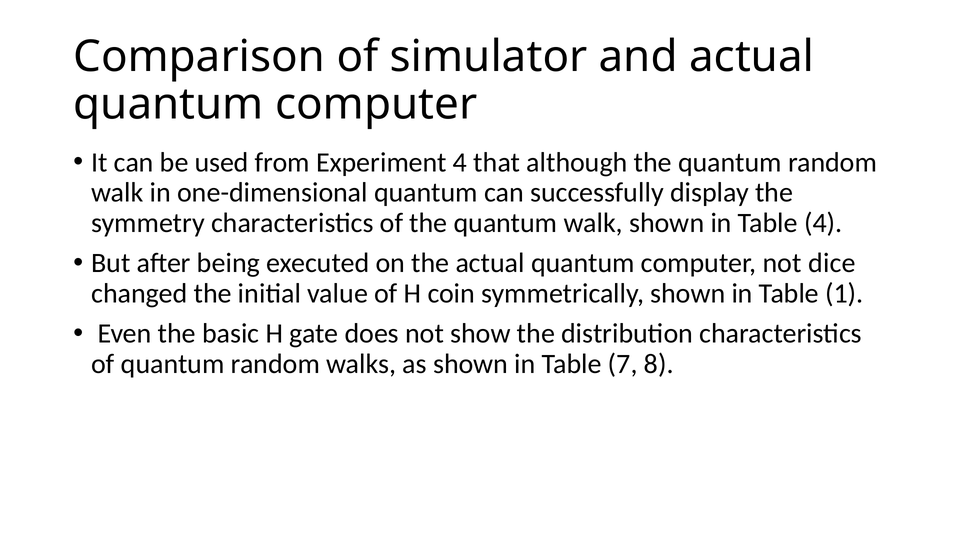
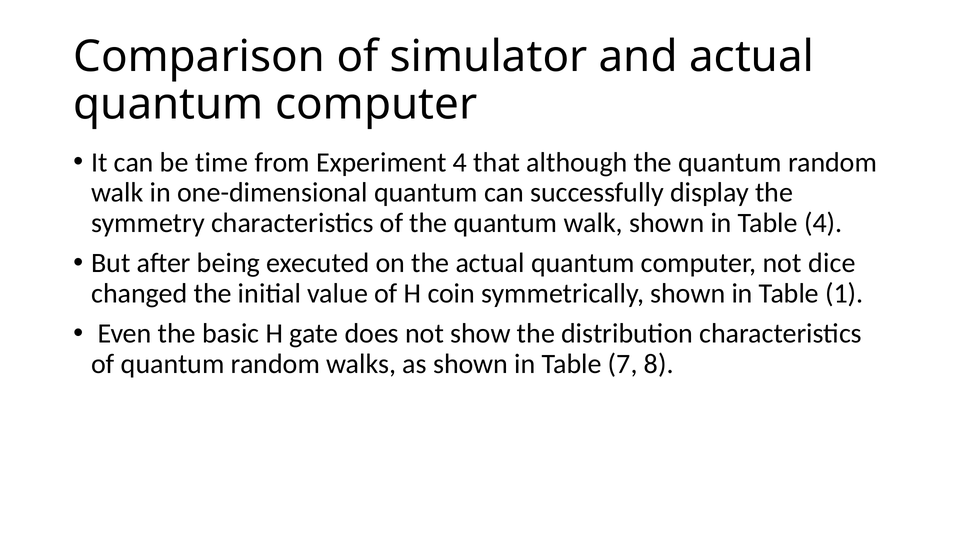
used: used -> time (222, 162)
